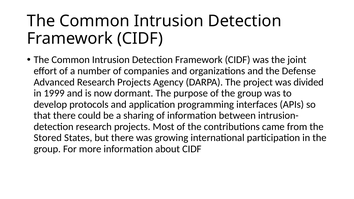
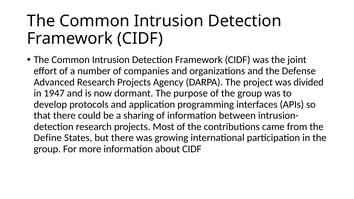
1999: 1999 -> 1947 (54, 93)
Stored: Stored -> Define (48, 138)
